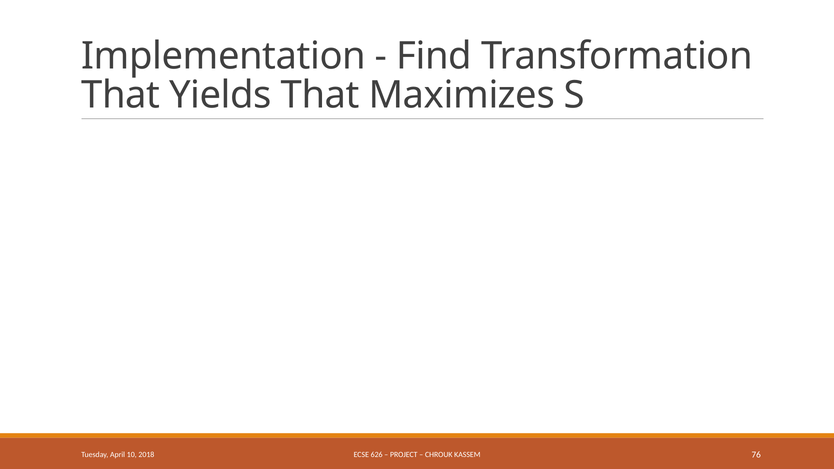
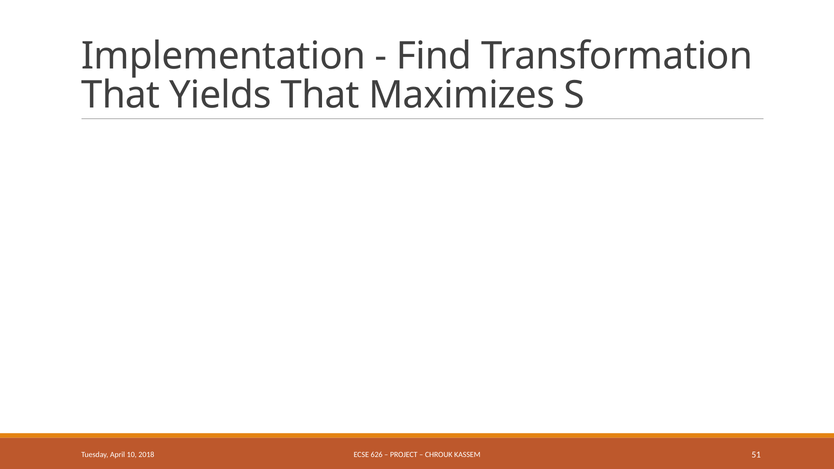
76: 76 -> 51 (756, 455)
